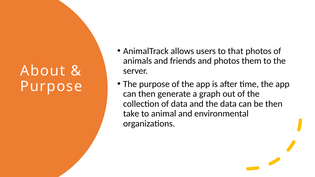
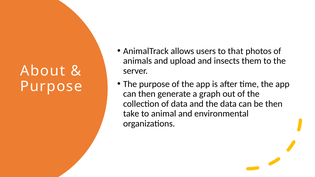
friends: friends -> upload (183, 61)
and photos: photos -> insects (227, 61)
